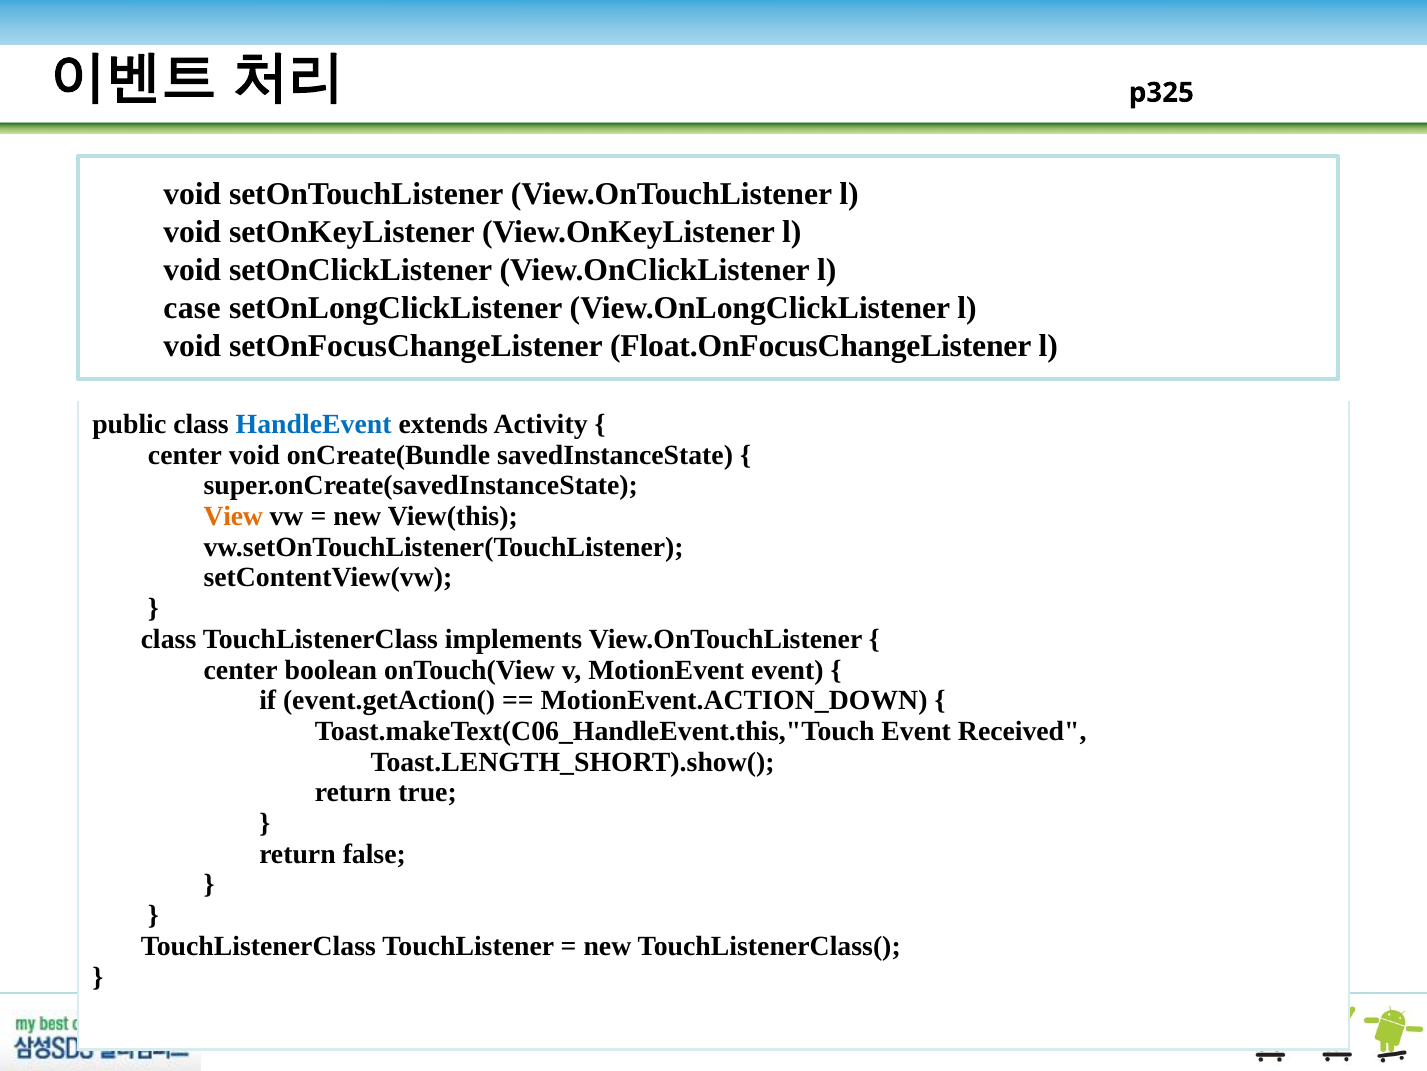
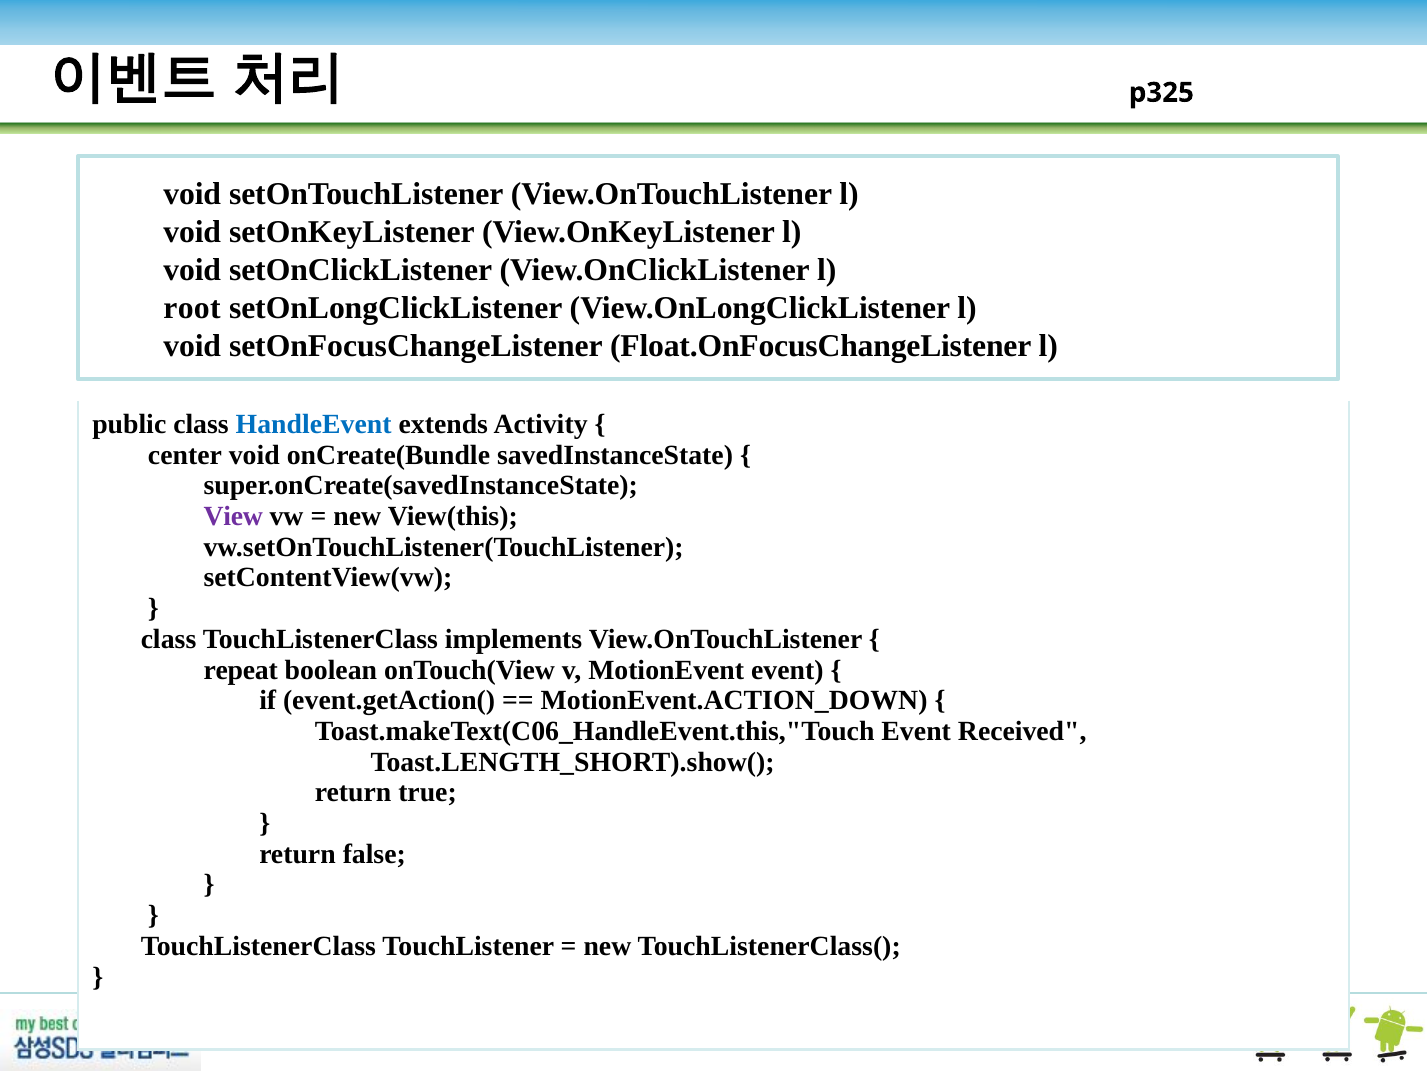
case: case -> root (192, 308)
View colour: orange -> purple (233, 516)
center: center -> repeat (241, 669)
